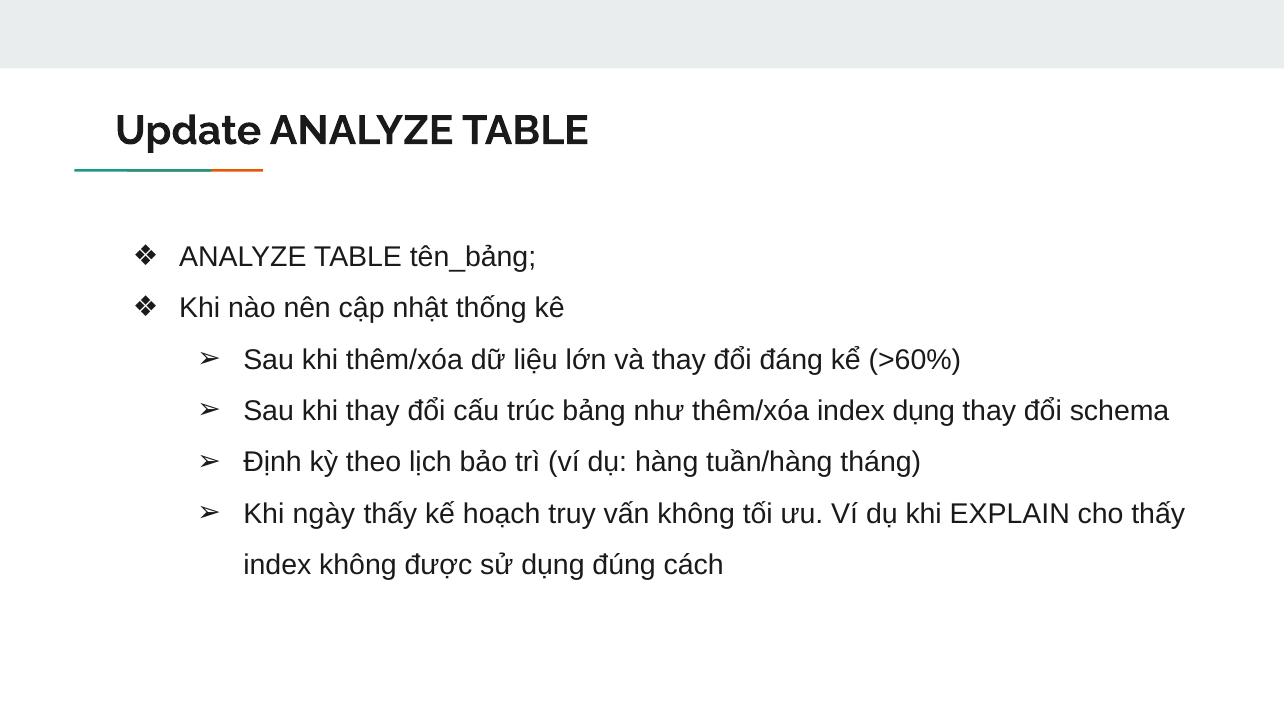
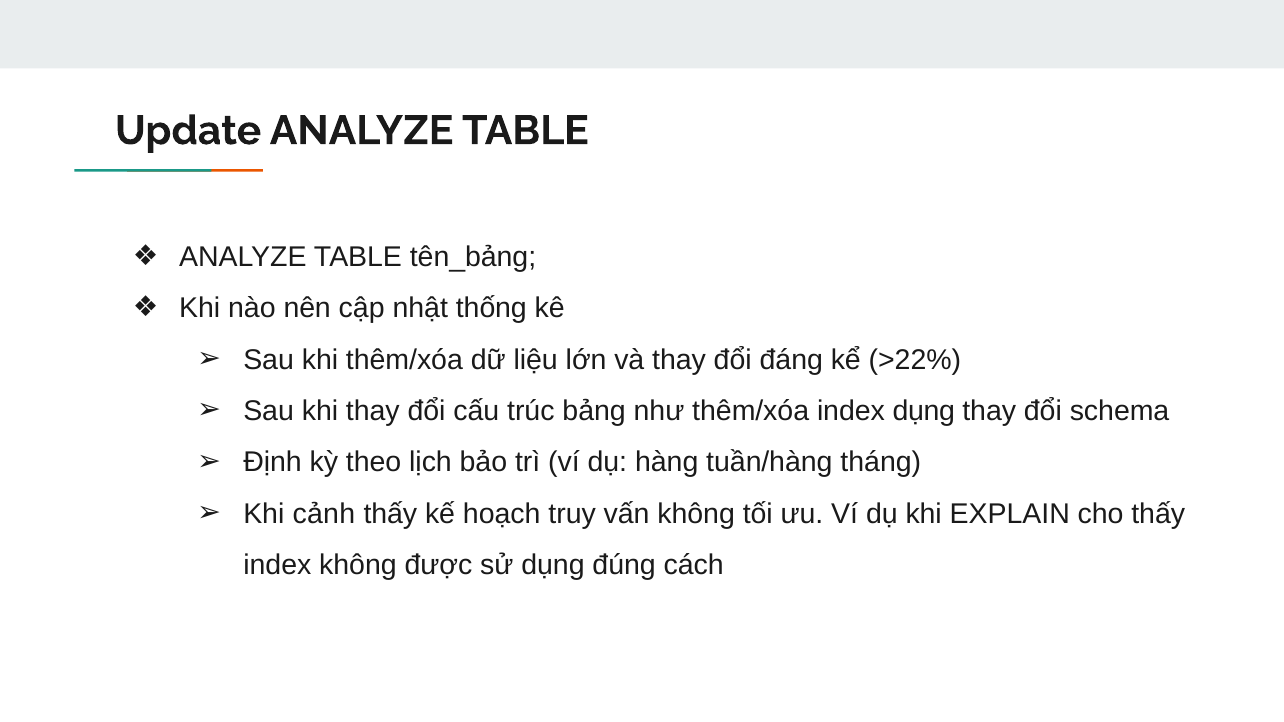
>60%: >60% -> >22% (915, 360)
ngày: ngày -> cảnh (324, 514)
